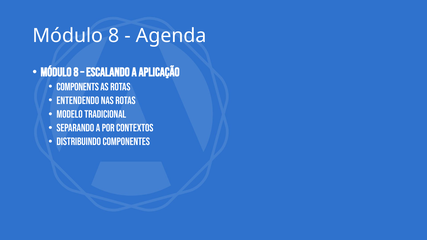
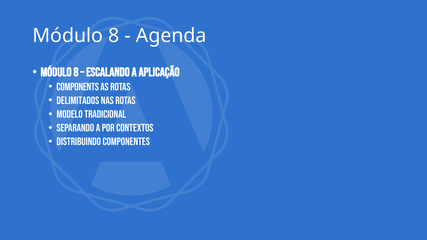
Entendendo: Entendendo -> Delimitados (78, 101)
